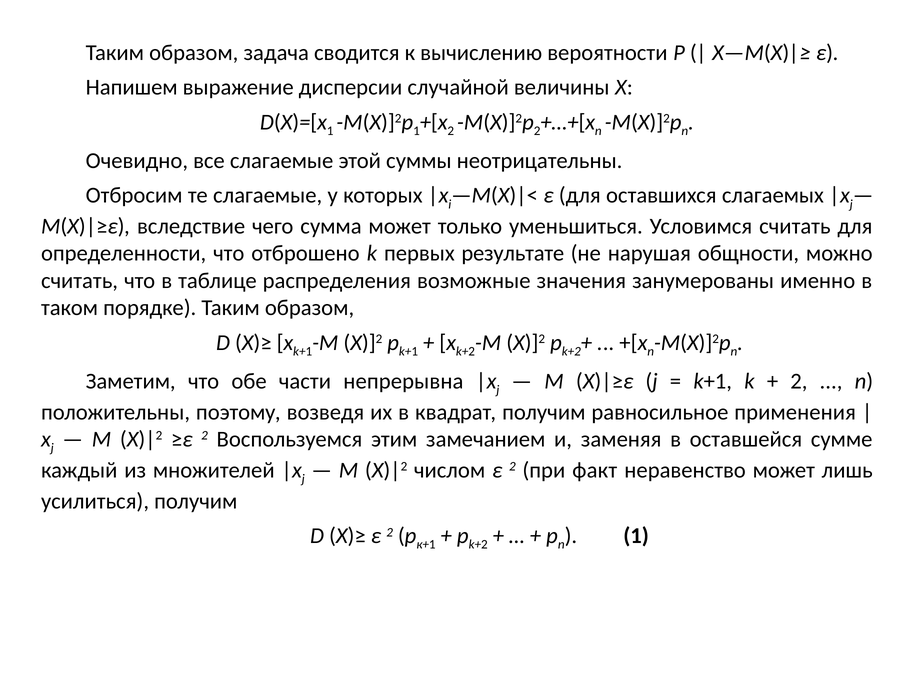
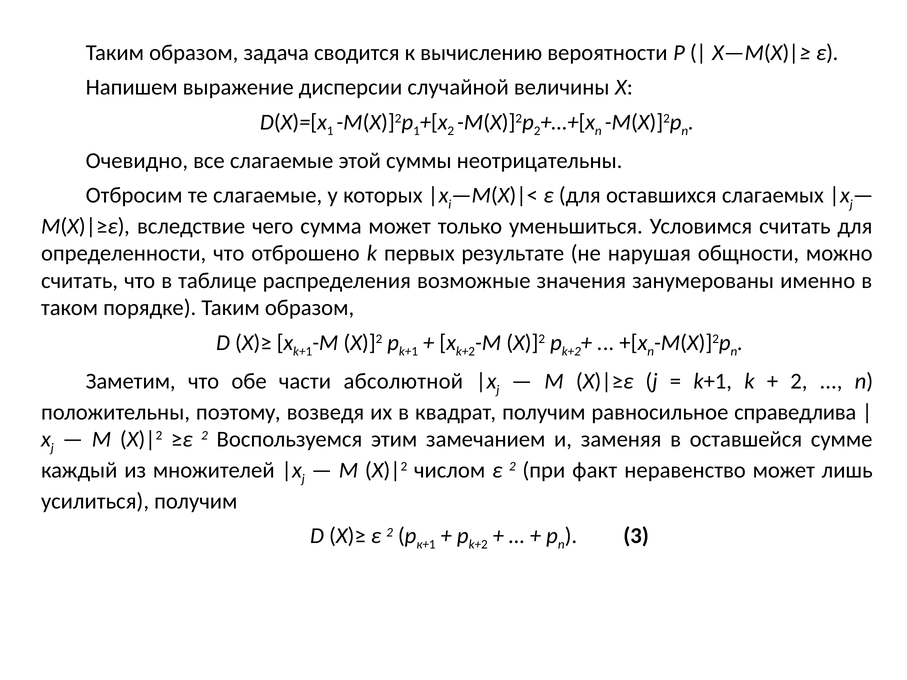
непрерывна: непрерывна -> абсолютной (403, 381)
применения: применения -> справедлива (795, 412)
1: 1 -> 3 (636, 536)
